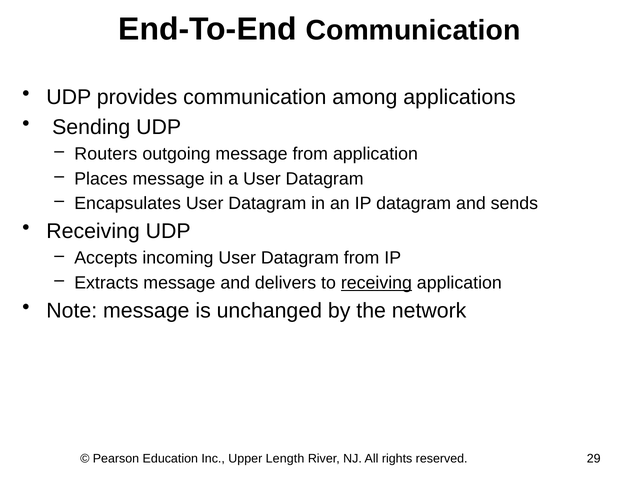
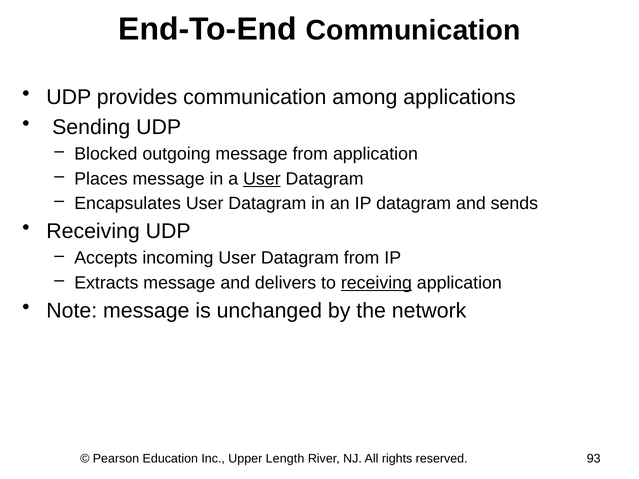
Routers: Routers -> Blocked (106, 154)
User underline: none -> present (262, 179)
29: 29 -> 93 (594, 459)
